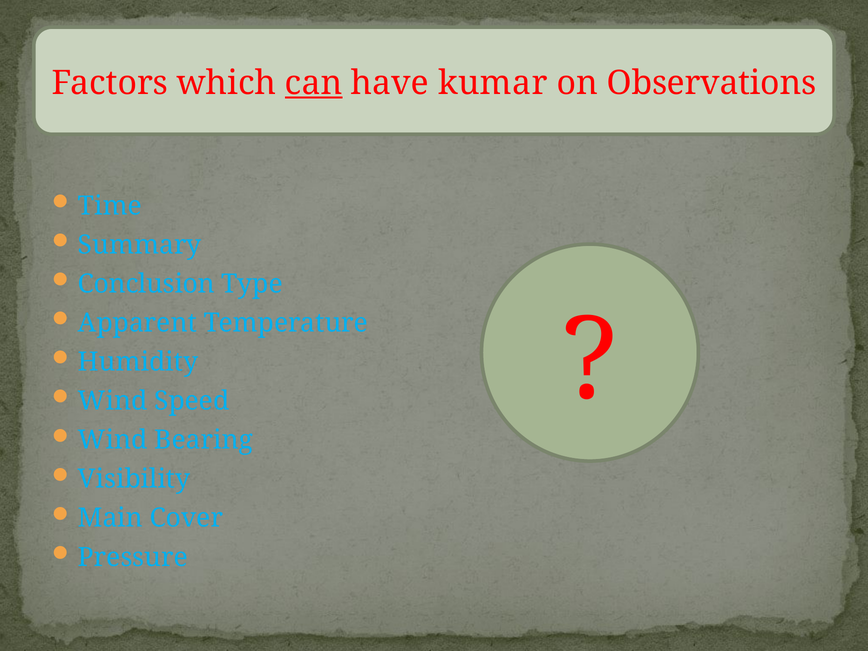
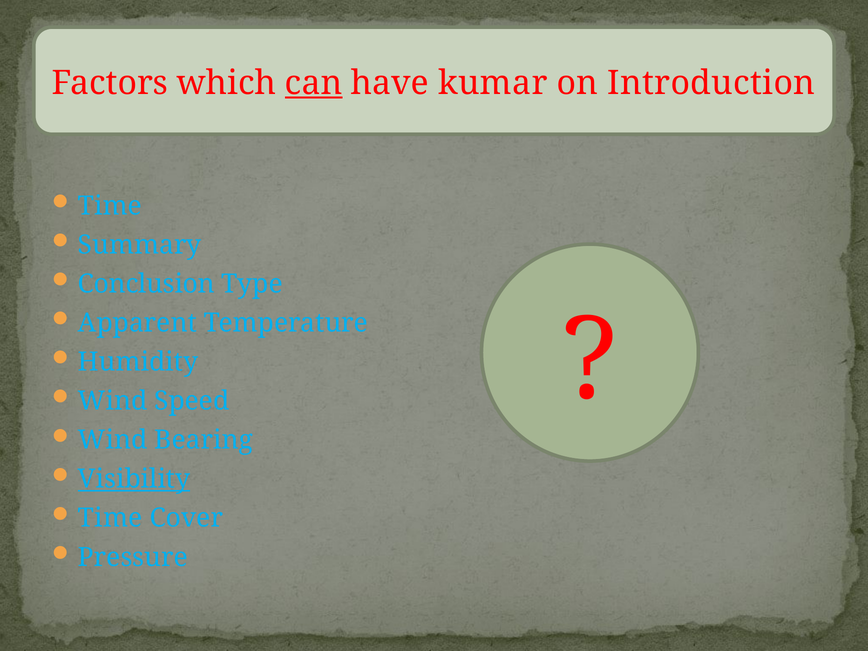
Observations: Observations -> Introduction (711, 83)
Visibility underline: none -> present (134, 479)
Main: Main -> Time (110, 518)
